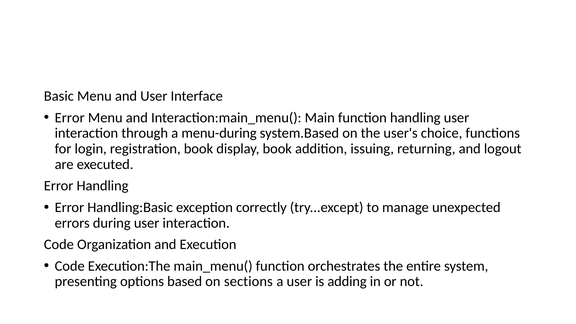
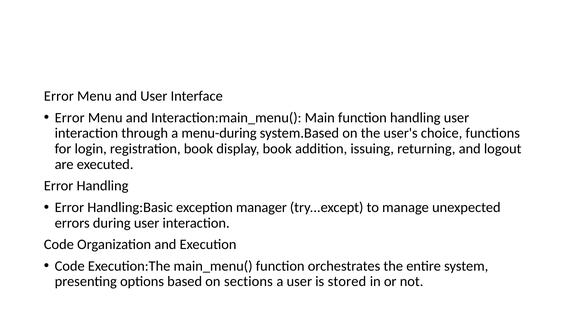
Basic: Basic -> Error (59, 96)
correctly: correctly -> manager (261, 207)
adding: adding -> stored (347, 282)
